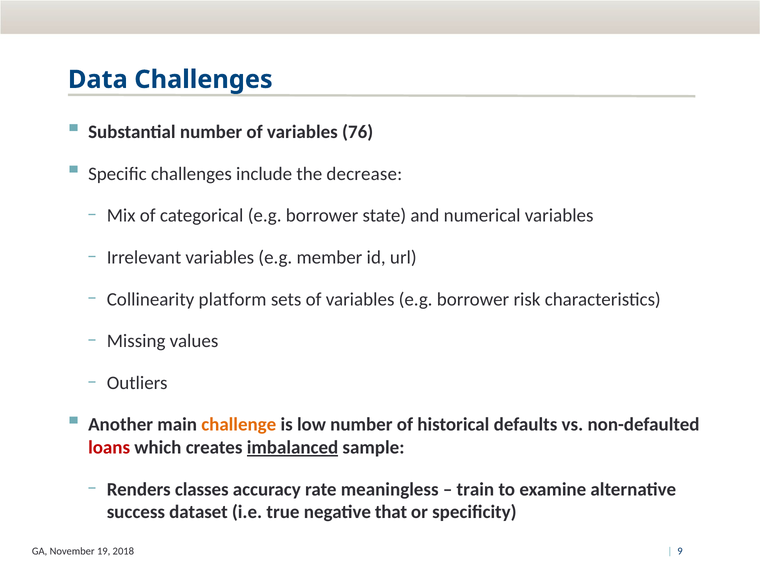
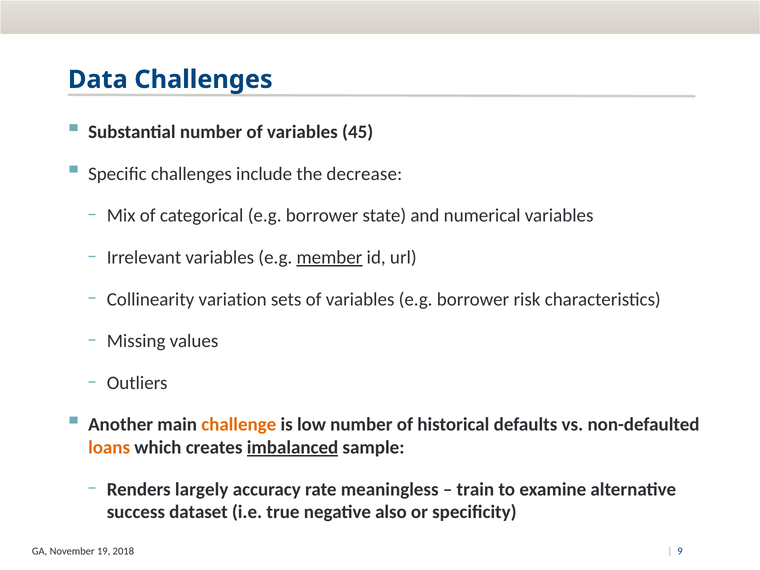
76: 76 -> 45 (358, 132)
member underline: none -> present (329, 258)
platform: platform -> variation (233, 299)
loans colour: red -> orange (109, 448)
classes: classes -> largely (202, 489)
that: that -> also (391, 512)
